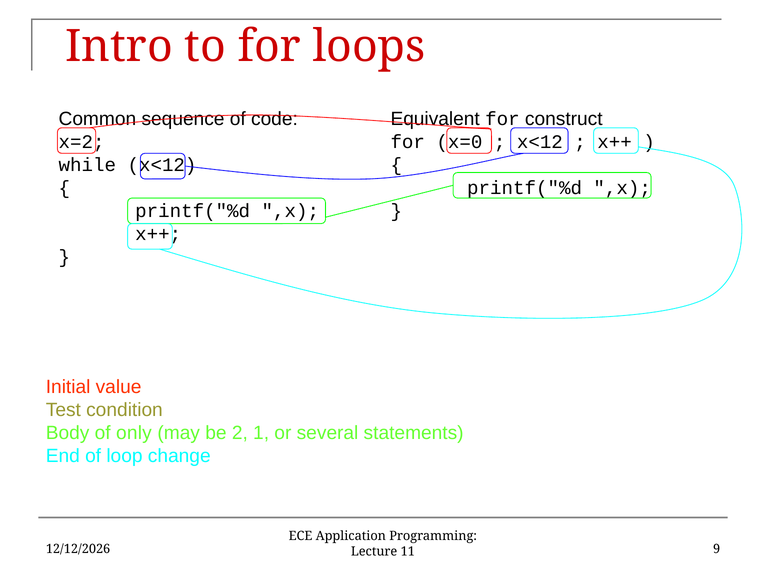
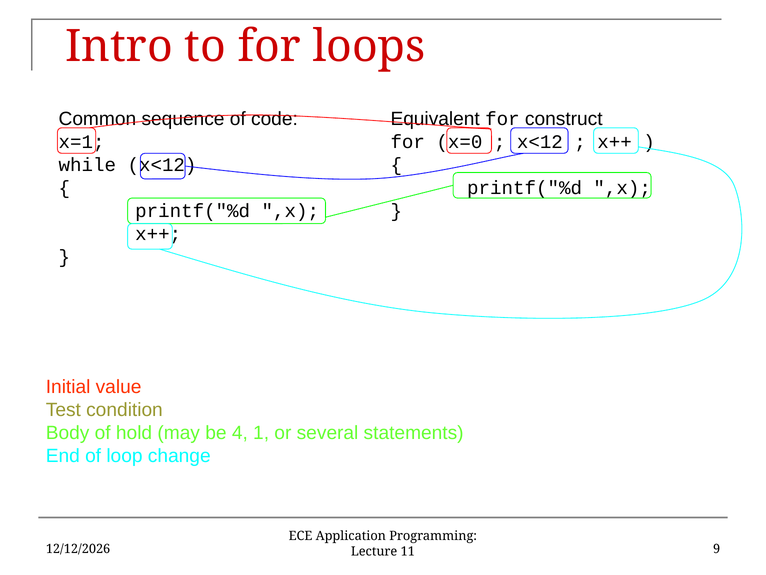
x=2: x=2 -> x=1 (82, 142)
only: only -> hold (134, 433)
2: 2 -> 4 (240, 433)
